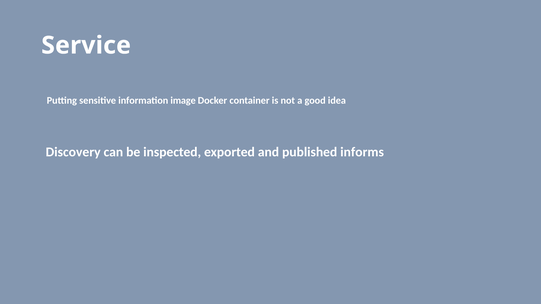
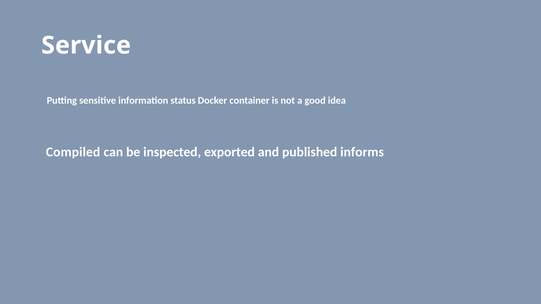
image: image -> status (183, 100)
Discovery: Discovery -> Compiled (73, 152)
